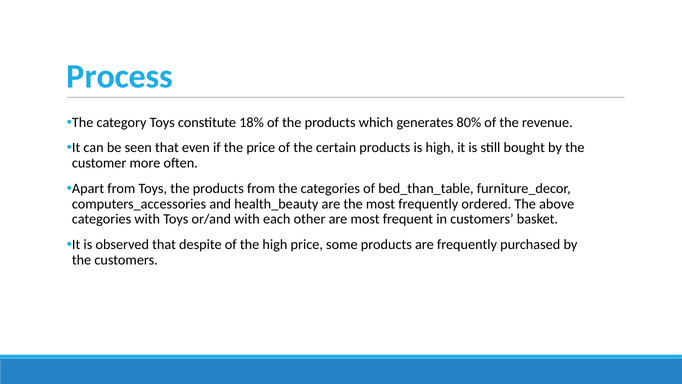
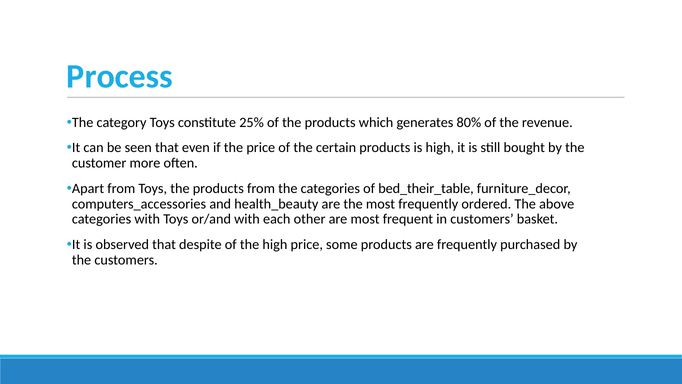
18%: 18% -> 25% (252, 122)
bed_than_table: bed_than_table -> bed_their_table (426, 188)
